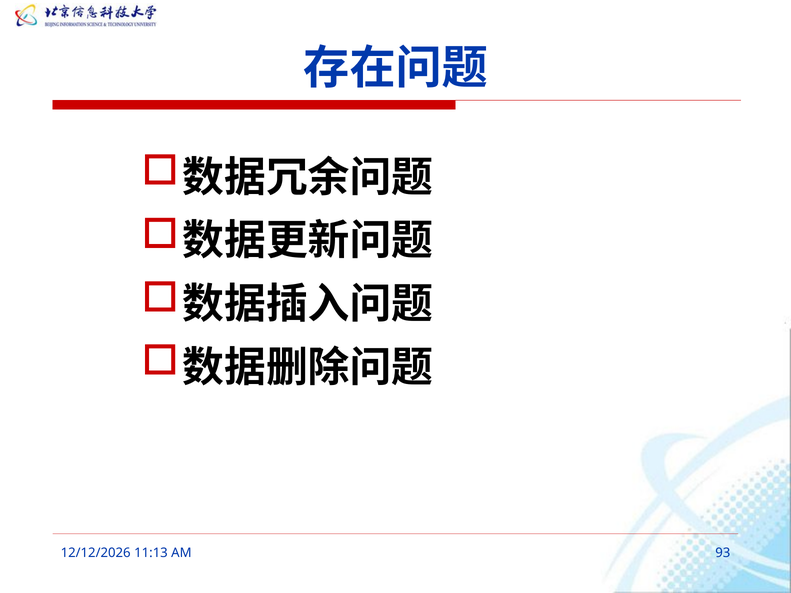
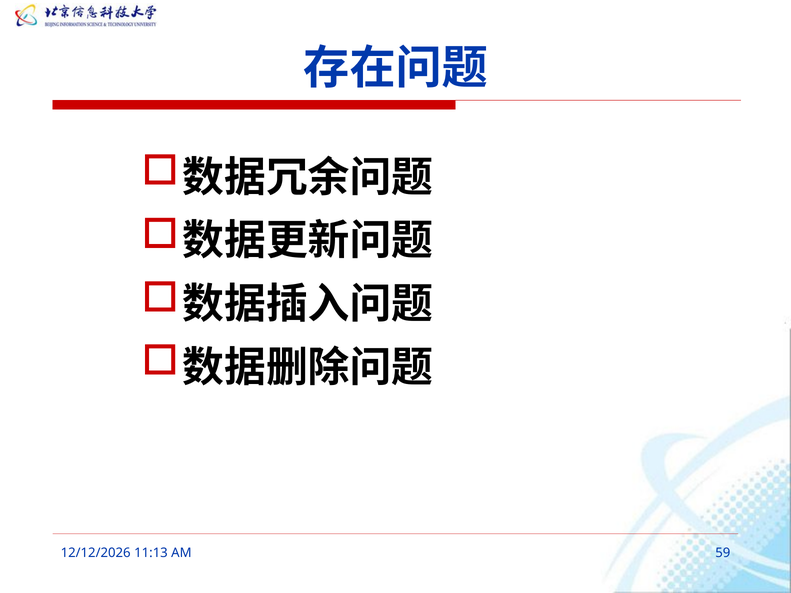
93: 93 -> 59 (723, 553)
